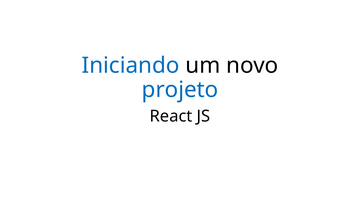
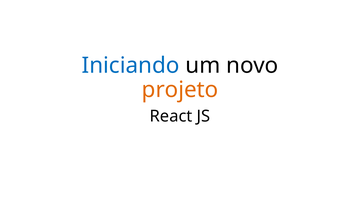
projeto colour: blue -> orange (180, 90)
